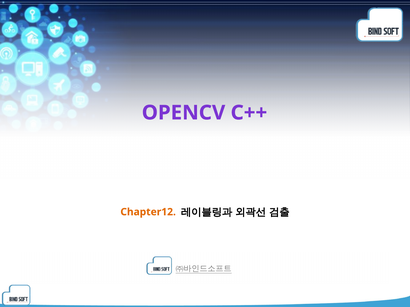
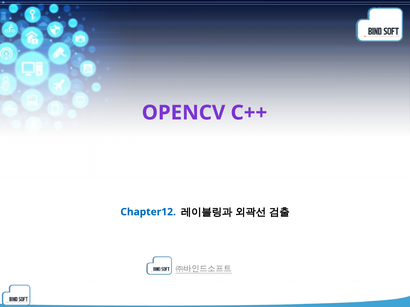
Chapter12 colour: orange -> blue (148, 212)
